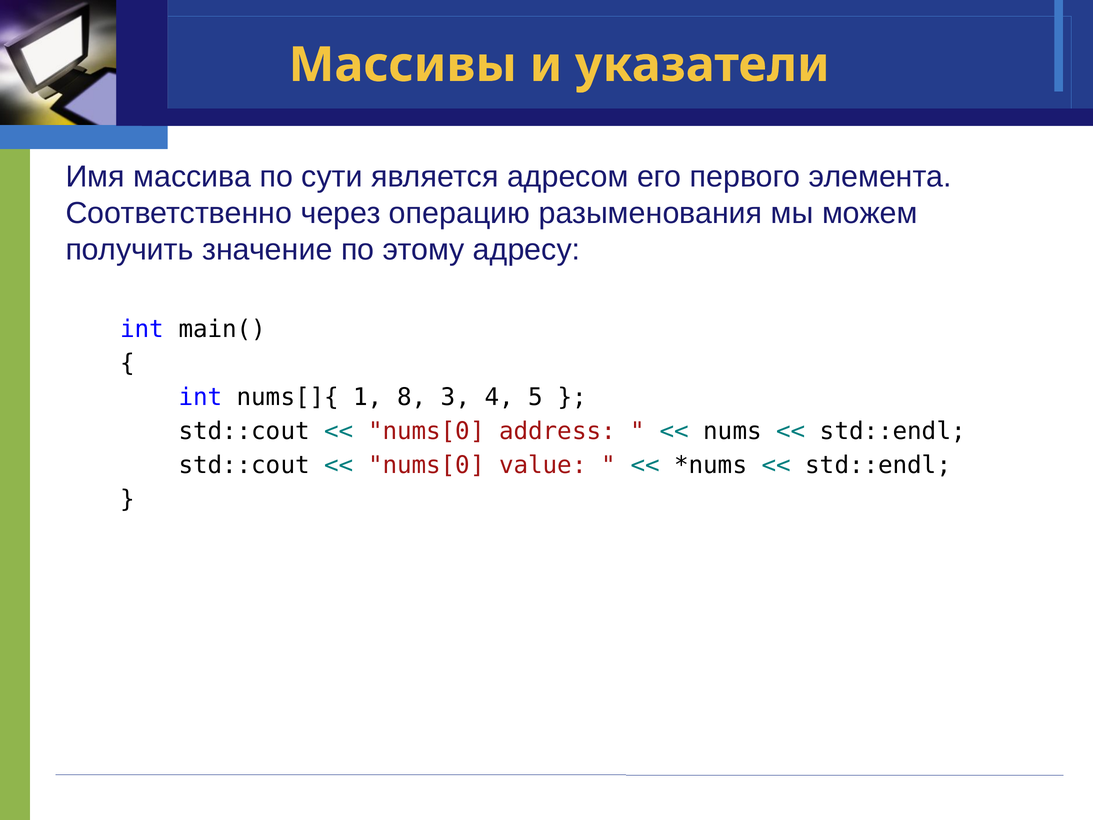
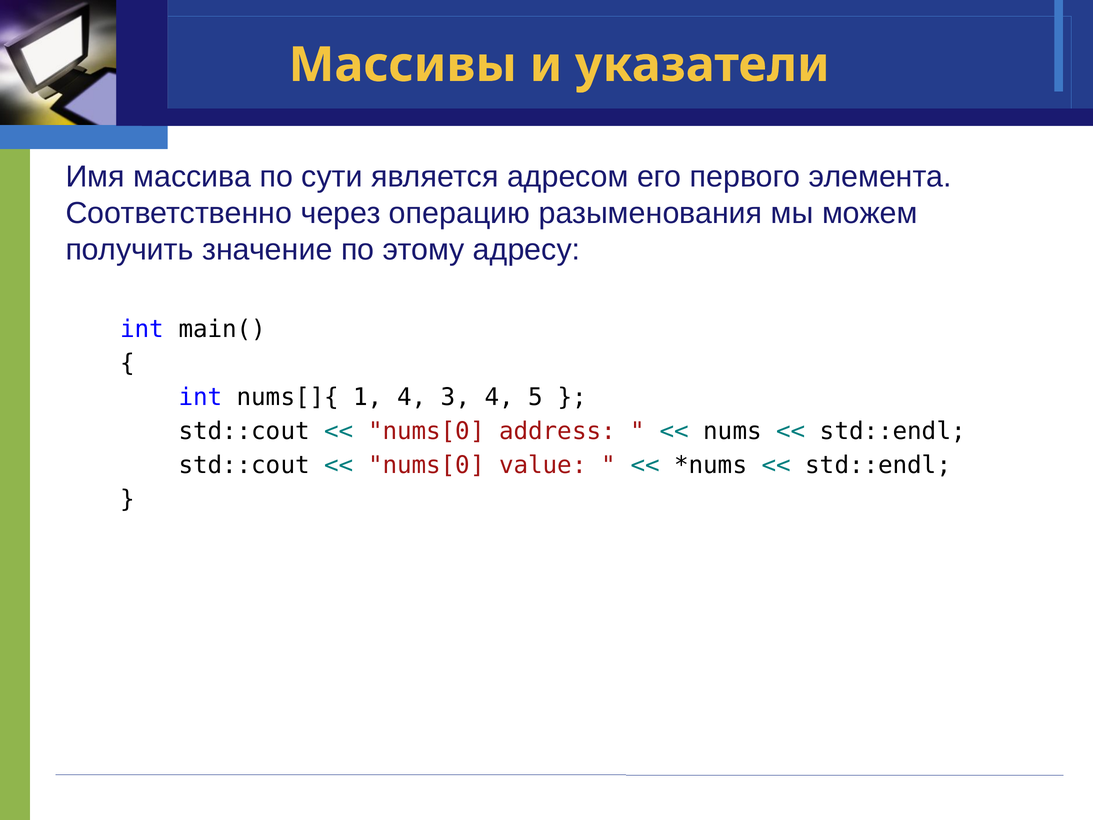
1 8: 8 -> 4 (412, 397)
